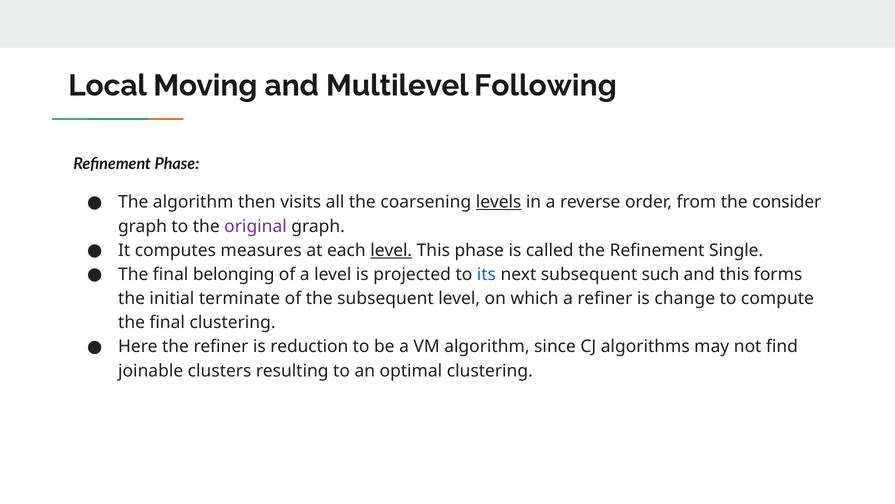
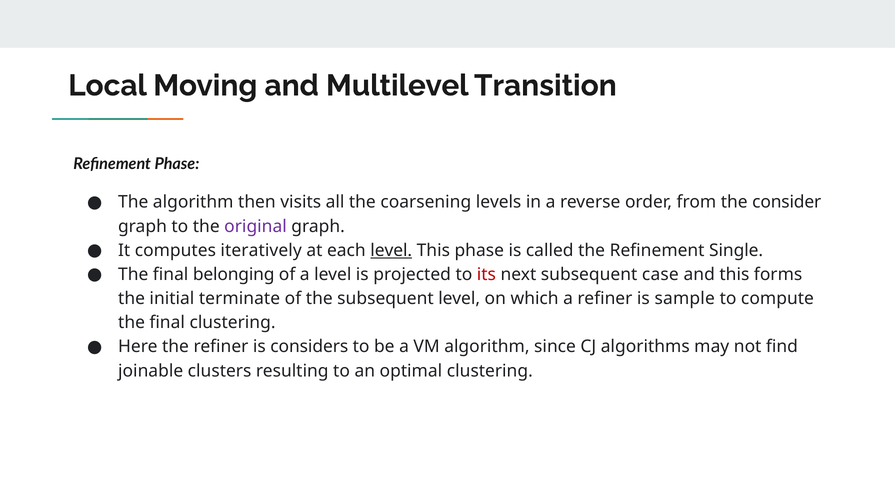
Following: Following -> Transition (545, 85)
levels underline: present -> none (499, 202)
measures: measures -> iteratively (261, 250)
its colour: blue -> red (486, 274)
such: such -> case (660, 274)
change: change -> sample (685, 298)
reduction: reduction -> considers (309, 346)
